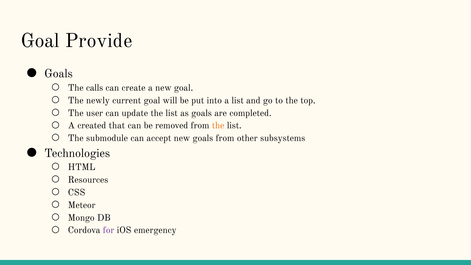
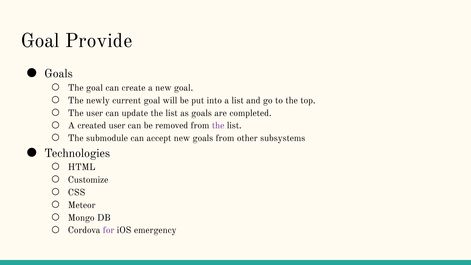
The calls: calls -> goal (95, 88)
created that: that -> user (117, 126)
the colour: orange -> purple (218, 126)
Resources: Resources -> Customize (88, 180)
